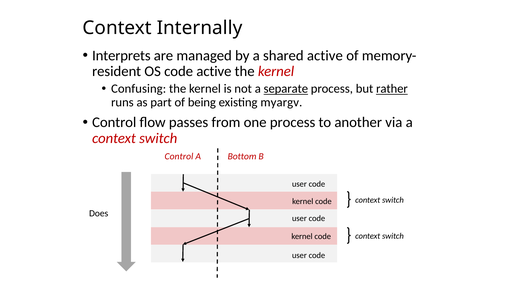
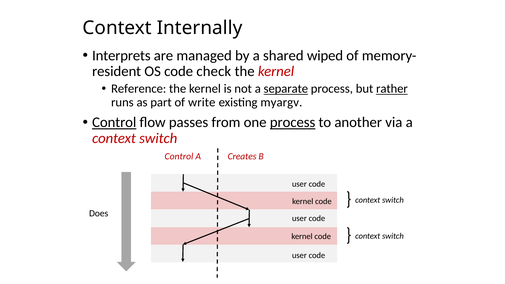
shared active: active -> wiped (325, 56)
code active: active -> check (214, 71)
Confusing: Confusing -> Reference (139, 89)
being: being -> write (202, 102)
Control underline: none -> present (114, 122)
process underline: none -> present (293, 122)
Bottom: Bottom -> Creates (242, 157)
